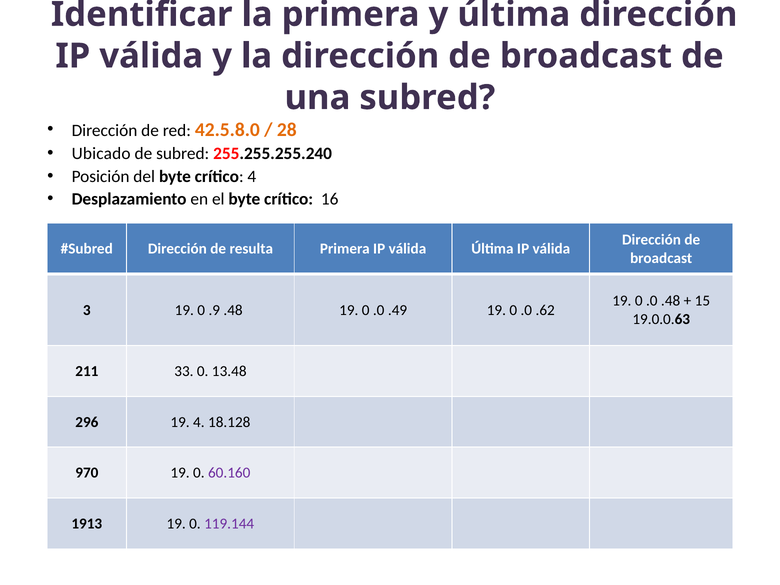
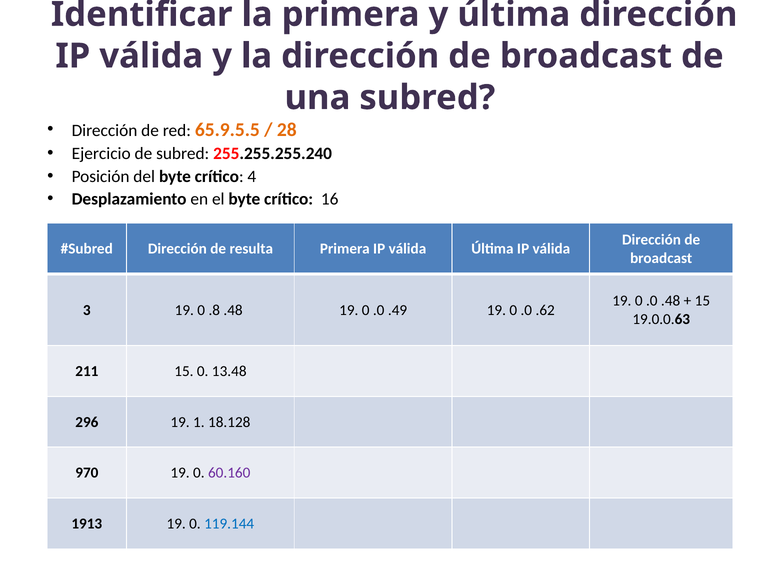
42.5.8.0: 42.5.8.0 -> 65.9.5.5 (227, 130)
Ubicado: Ubicado -> Ejercicio (101, 154)
.9: .9 -> .8 (214, 310)
211 33: 33 -> 15 (184, 371)
19 4: 4 -> 1 (199, 422)
119.144 colour: purple -> blue (229, 524)
